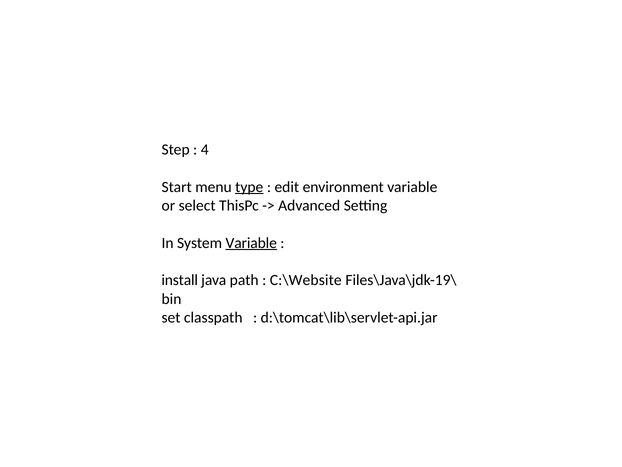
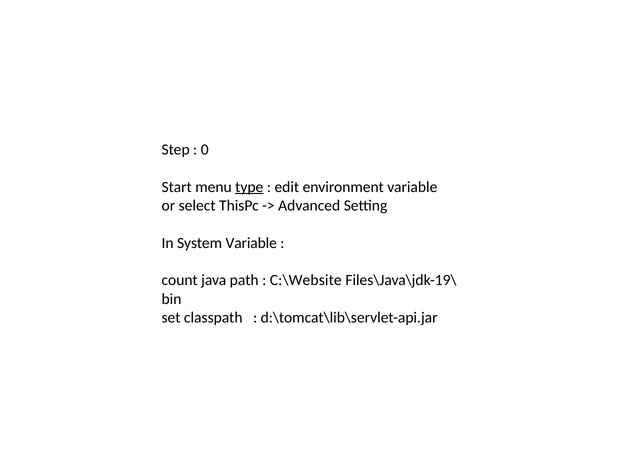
4: 4 -> 0 (205, 149)
Variable underline: present -> none (251, 243)
install: install -> count (180, 280)
